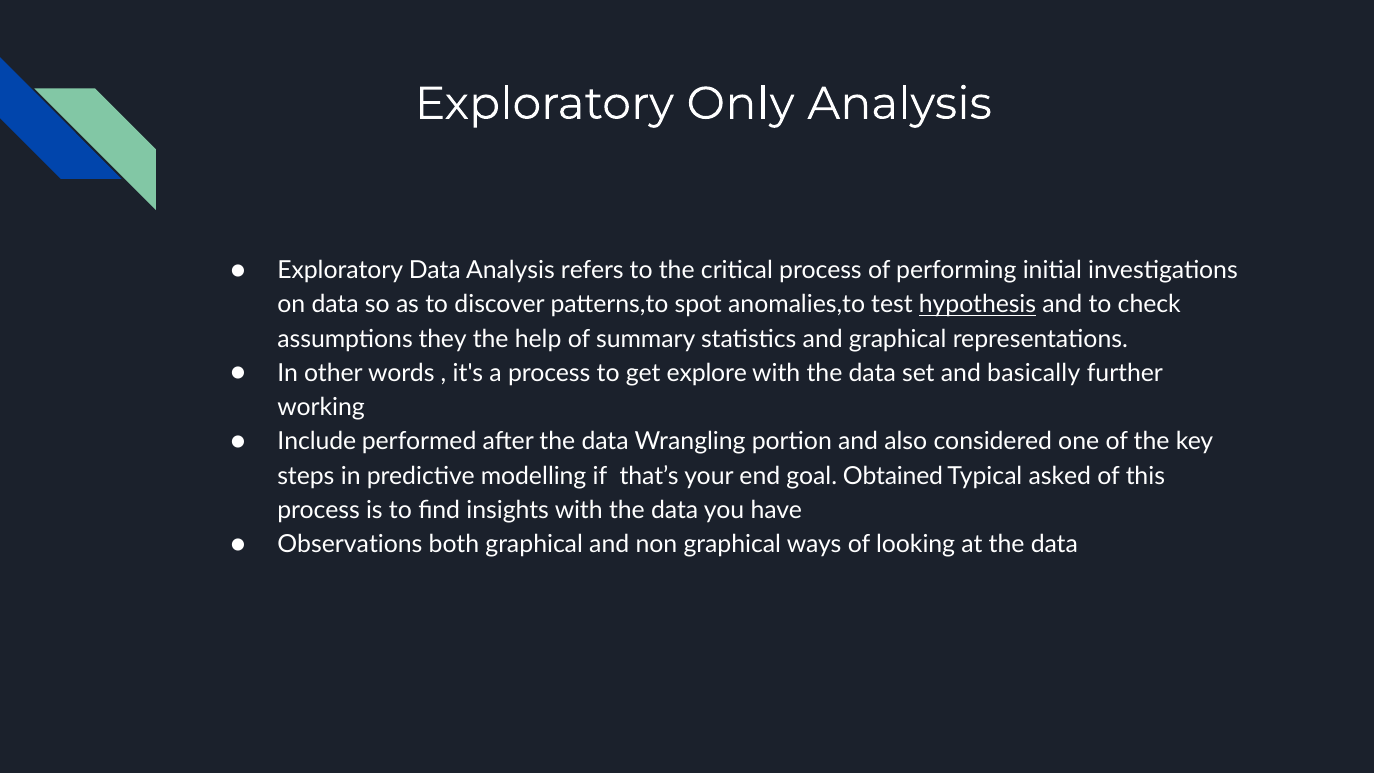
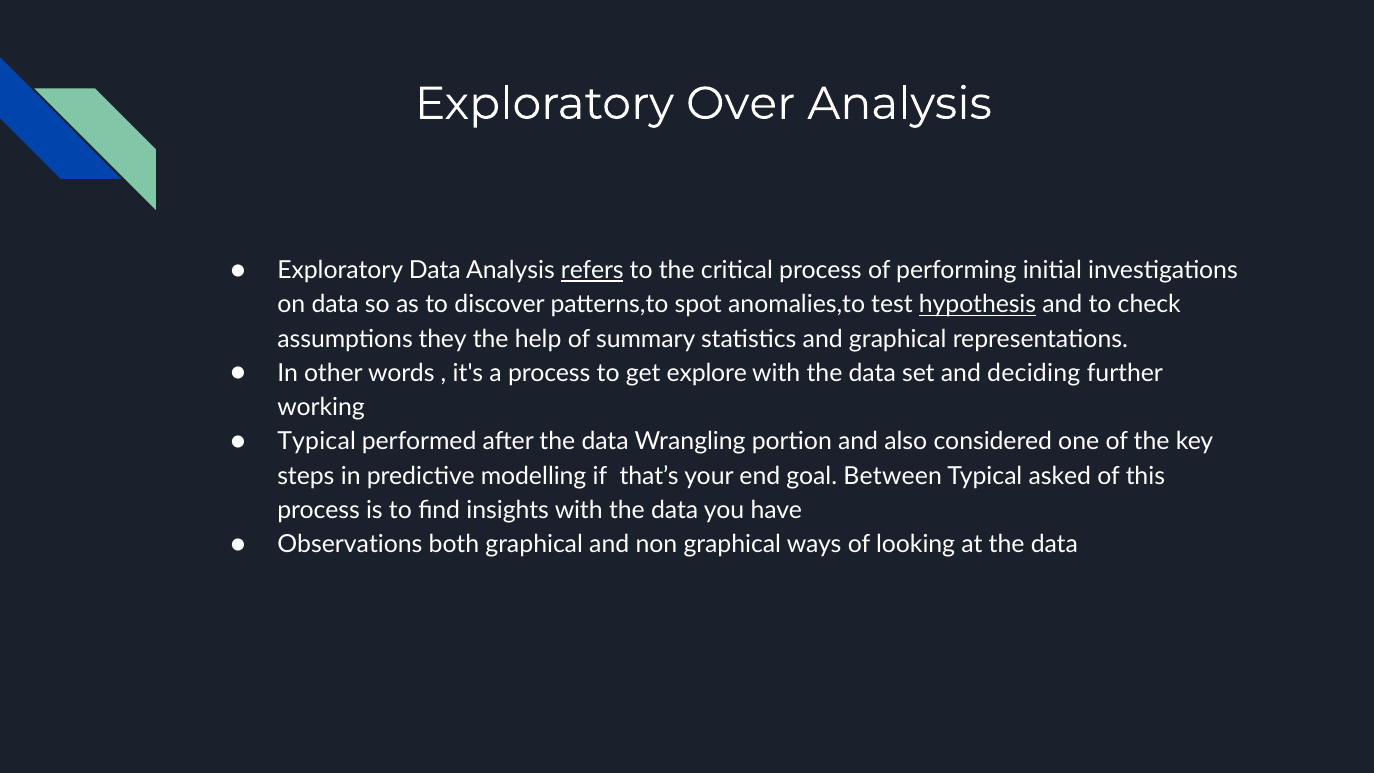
Only: Only -> Over (741, 104)
refers underline: none -> present (592, 270)
basically: basically -> deciding (1034, 373)
Include: Include -> Typical (317, 442)
Obtained: Obtained -> Between (893, 476)
